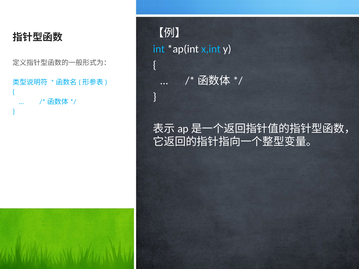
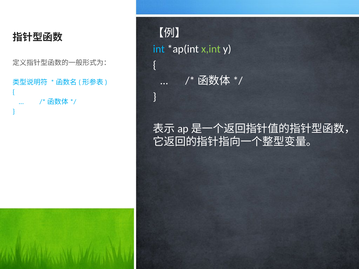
x,int colour: light blue -> light green (211, 49)
